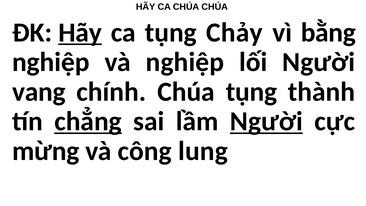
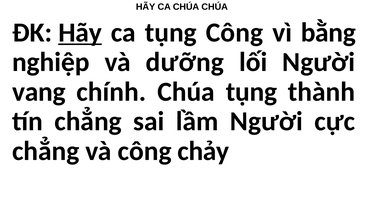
tụng Chảy: Chảy -> Công (234, 32)
và nghiệp: nghiệp -> dưỡng (185, 62)
chẳng underline: present -> none (88, 121)
Người underline: present -> none (266, 121)
mừng: mừng -> chẳng (46, 151)
lung: lung -> chảy (203, 151)
